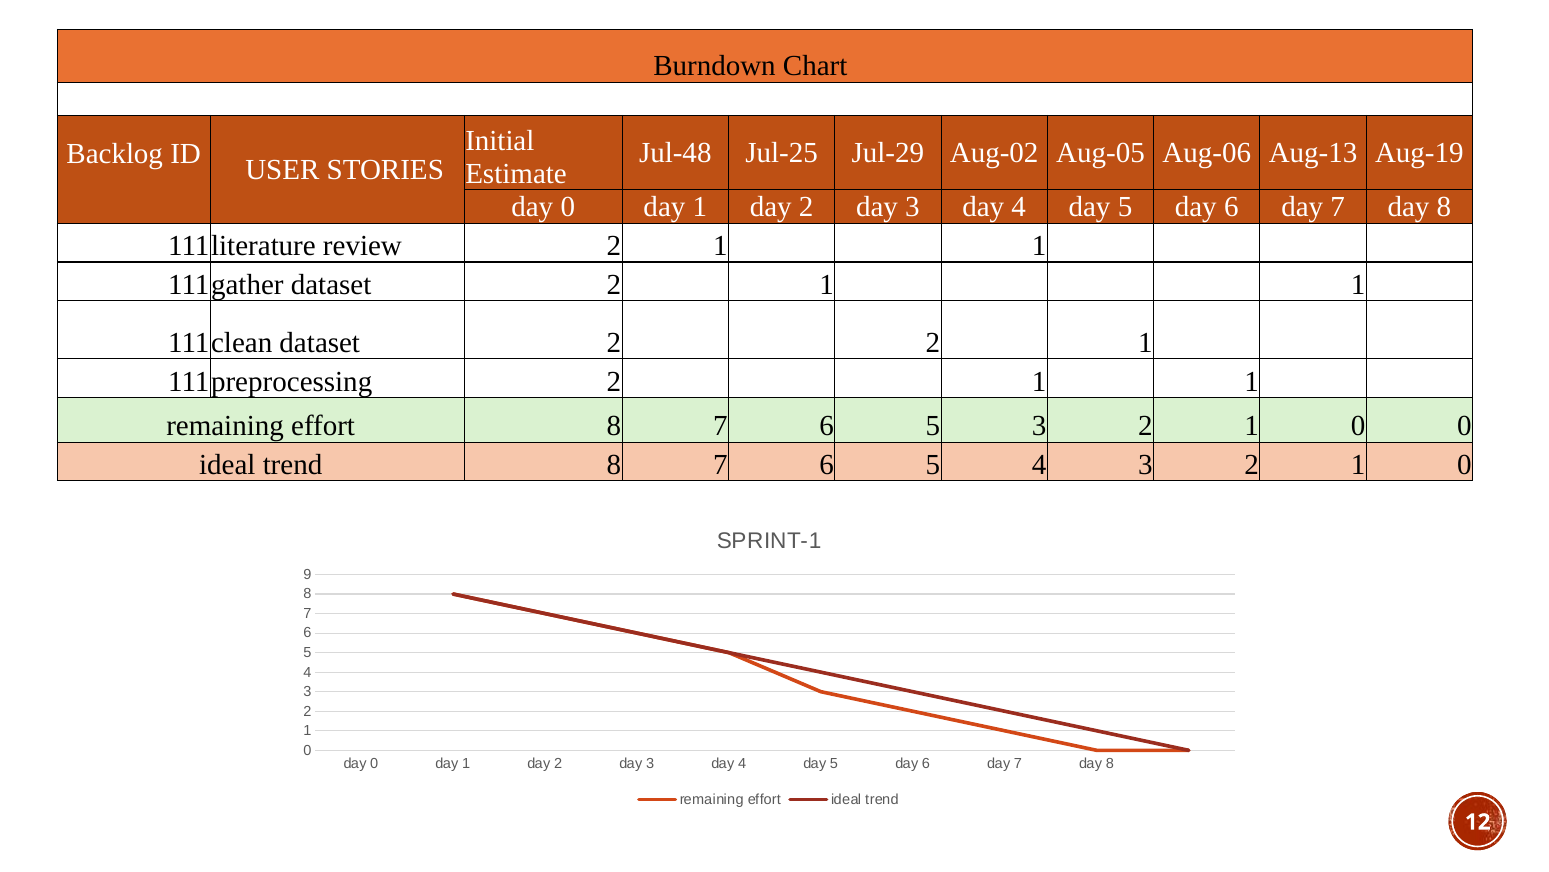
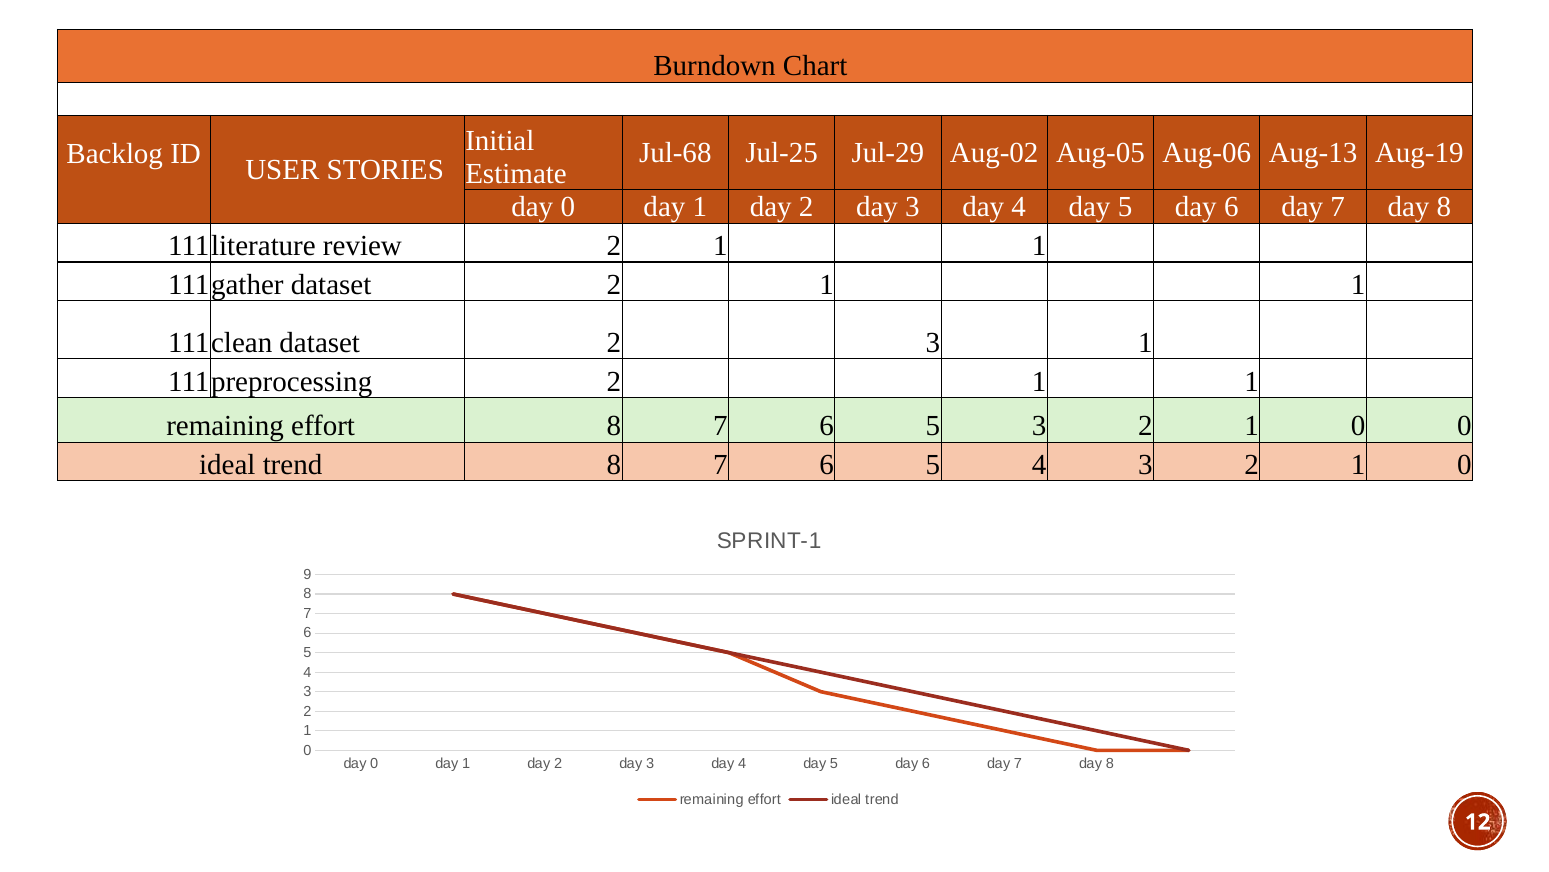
Jul-48: Jul-48 -> Jul-68 (675, 153)
dataset 2 2: 2 -> 3 (933, 343)
